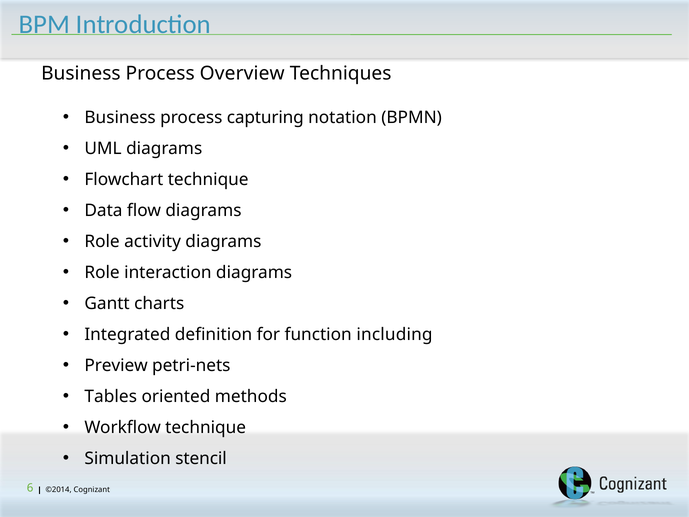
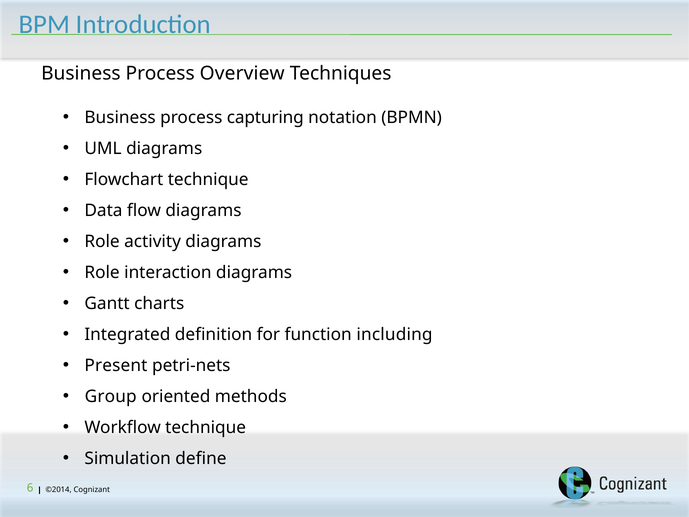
Preview: Preview -> Present (116, 365)
Tables: Tables -> Group (111, 396)
stencil: stencil -> define (201, 458)
